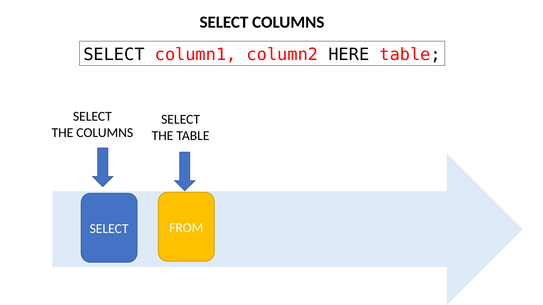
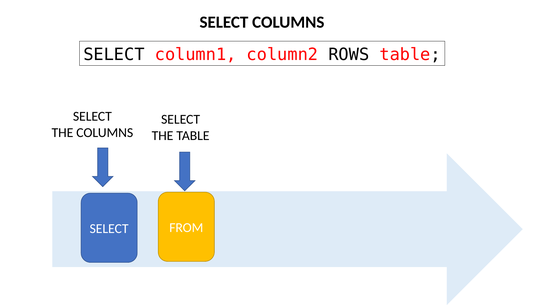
HERE: HERE -> ROWS (349, 55)
